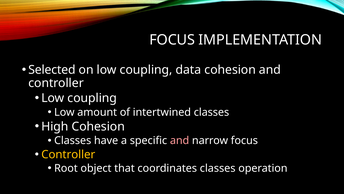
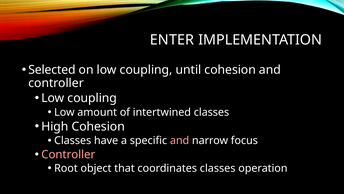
FOCUS: FOCUS -> ENTER (172, 40)
data: data -> until (188, 70)
Controller colour: yellow -> pink (68, 154)
